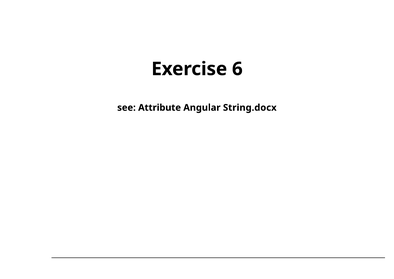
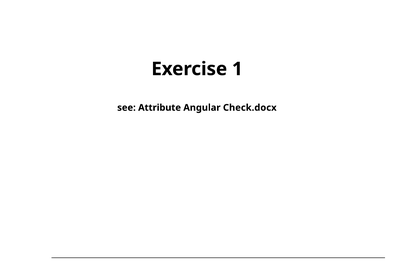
6: 6 -> 1 (237, 69)
String.docx: String.docx -> Check.docx (250, 108)
